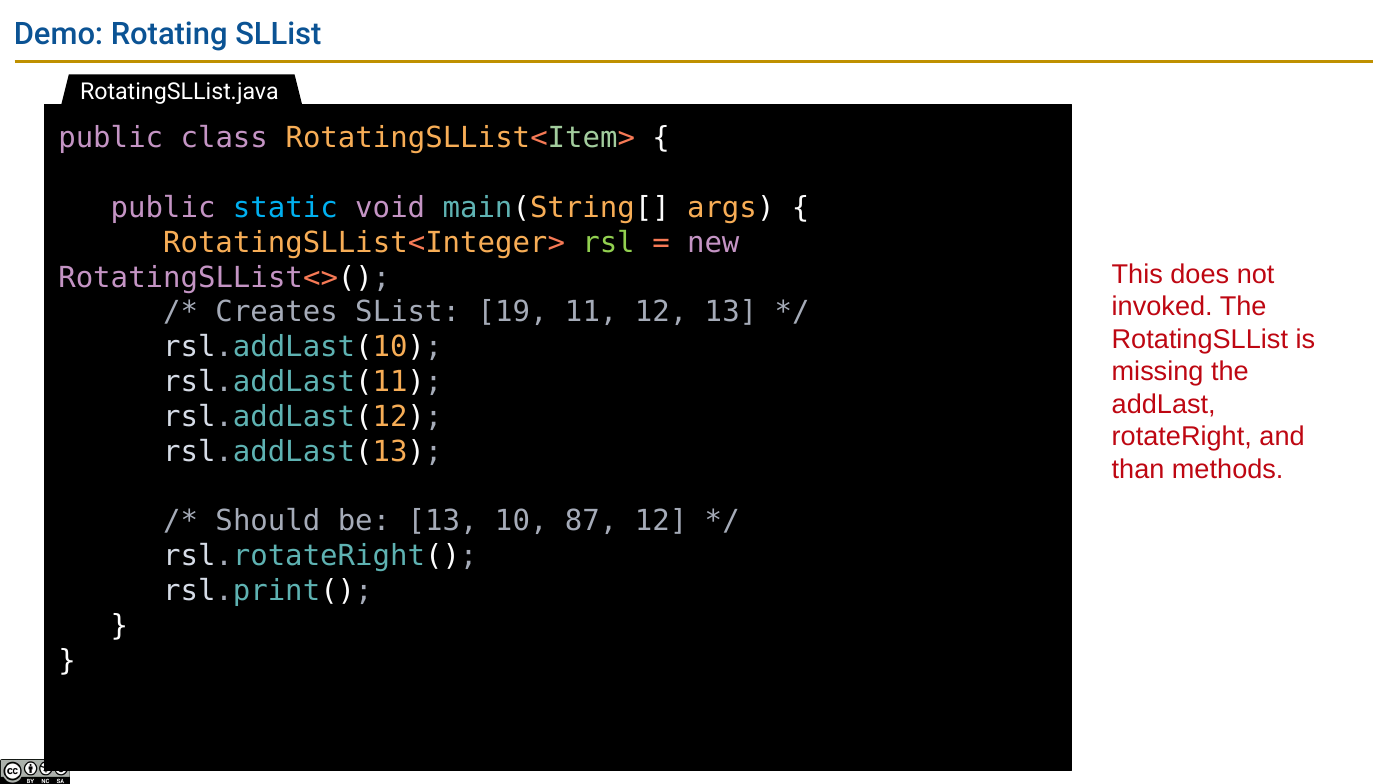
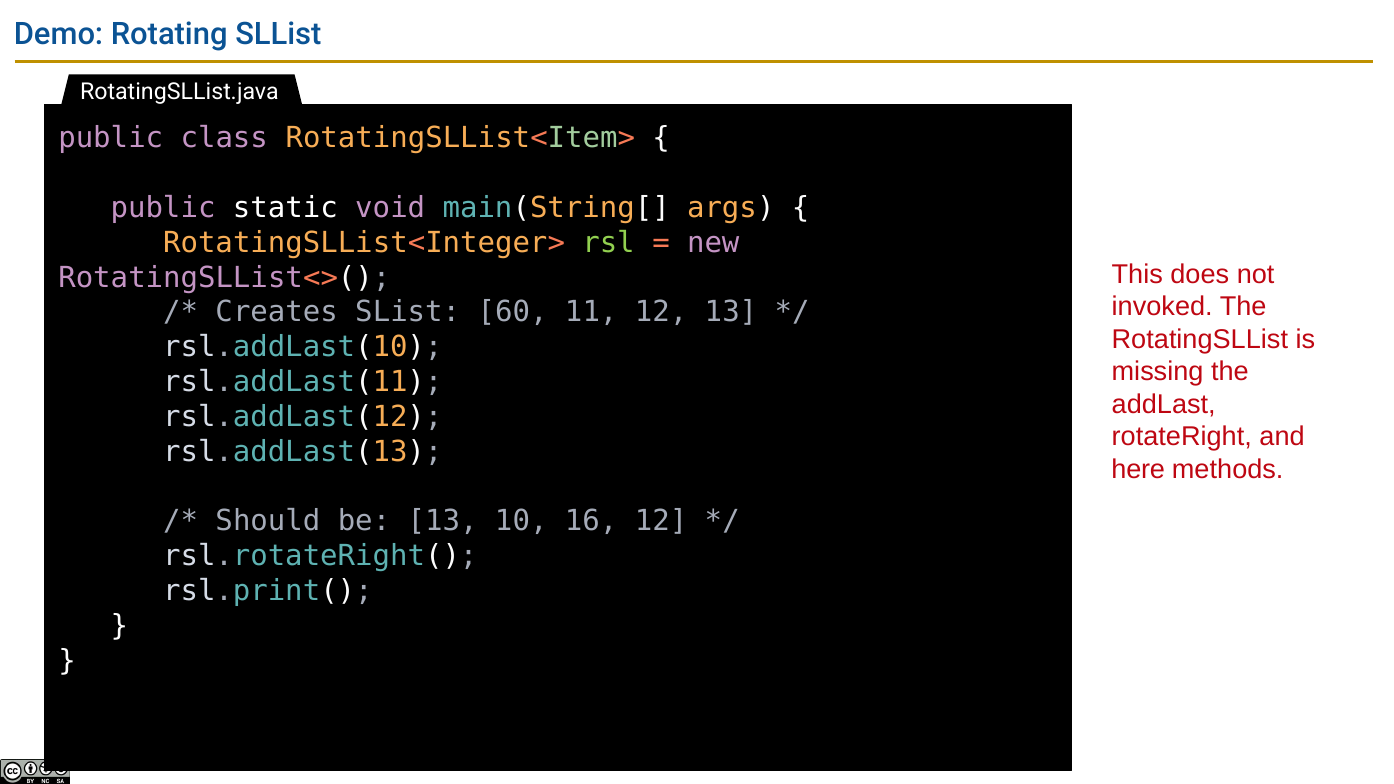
static colour: light blue -> white (285, 208)
19: 19 -> 60 (513, 312)
than: than -> here (1138, 470)
87: 87 -> 16 (591, 522)
